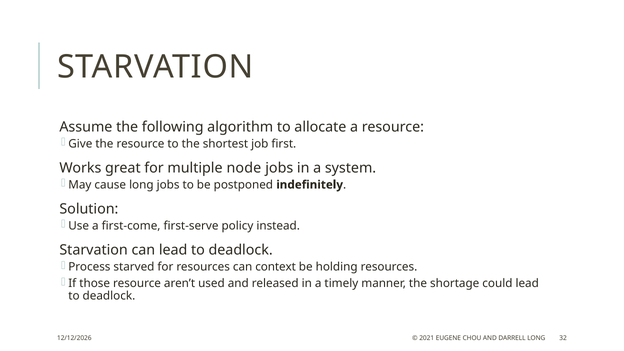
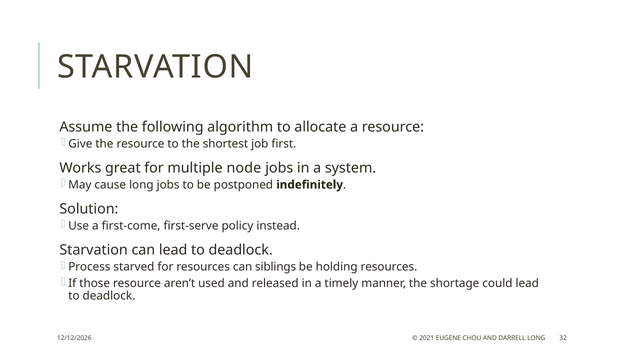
context: context -> siblings (276, 267)
